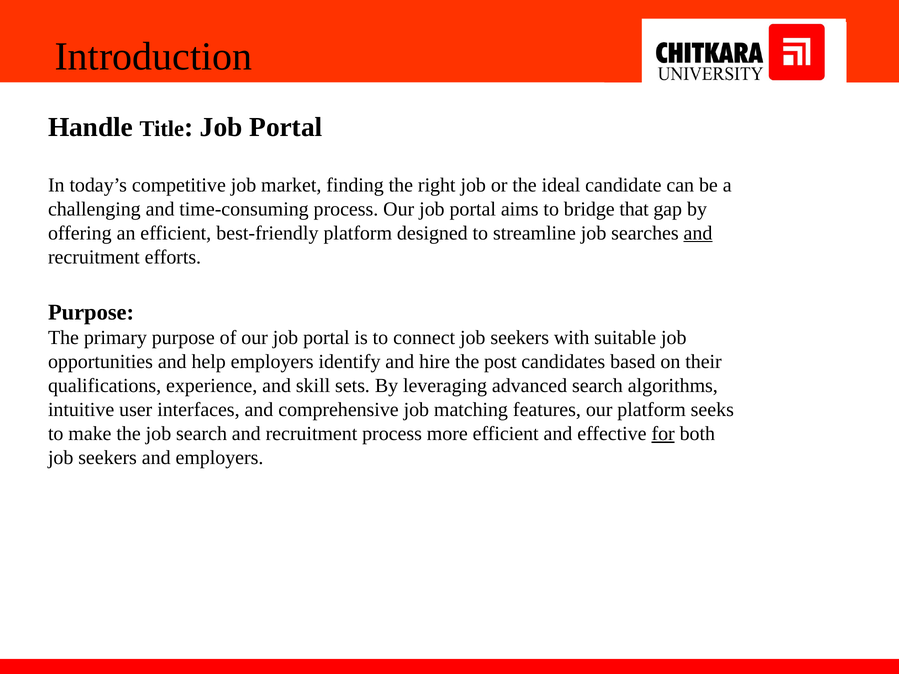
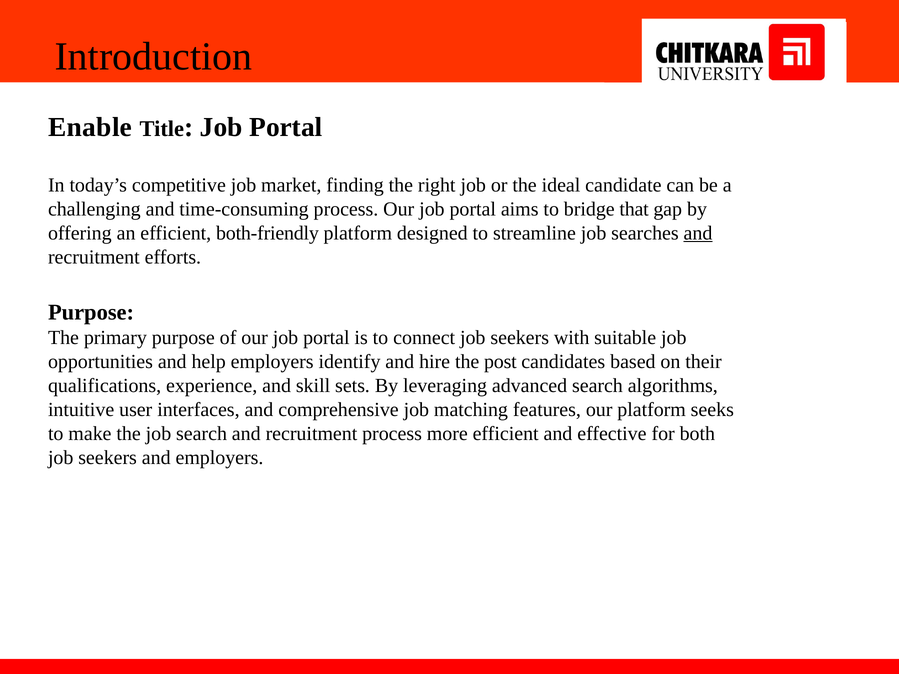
Handle: Handle -> Enable (90, 127)
best-friendly: best-friendly -> both-friendly (267, 233)
for underline: present -> none (663, 434)
